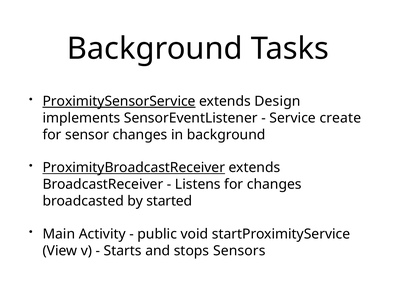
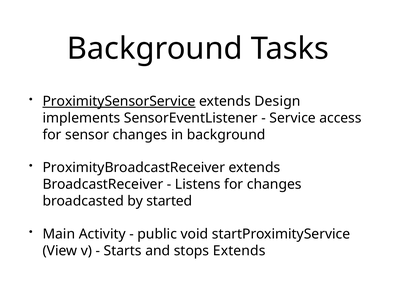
create: create -> access (340, 118)
ProximityBroadcastReceiver underline: present -> none (134, 168)
stops Sensors: Sensors -> Extends (239, 251)
